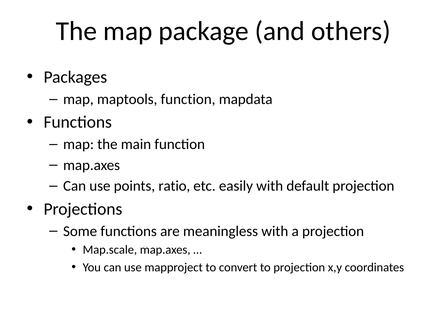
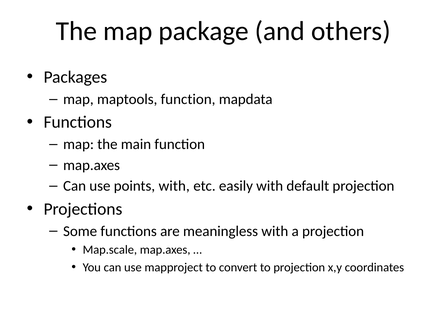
points ratio: ratio -> with (174, 186)
